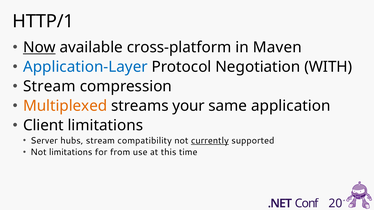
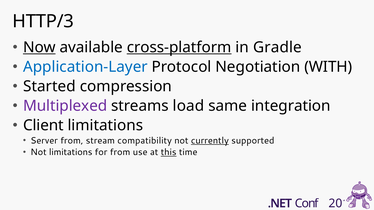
HTTP/1: HTTP/1 -> HTTP/3 (43, 21)
cross-platform underline: none -> present (179, 47)
Maven: Maven -> Gradle (277, 47)
Stream: Stream -> Started (49, 87)
Multiplexed colour: orange -> purple (65, 106)
your: your -> load (188, 106)
application: application -> integration (291, 106)
Server hubs: hubs -> from (72, 141)
this underline: none -> present (169, 152)
